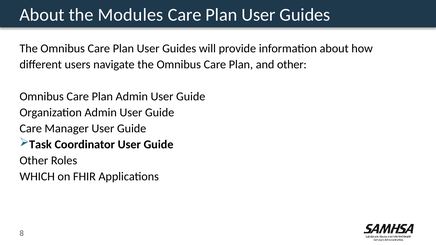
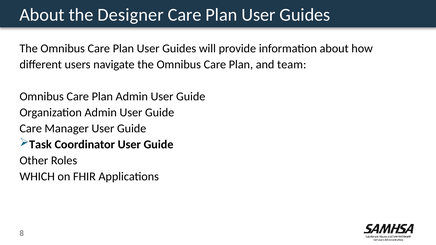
Modules: Modules -> Designer (131, 15)
and other: other -> team (292, 65)
